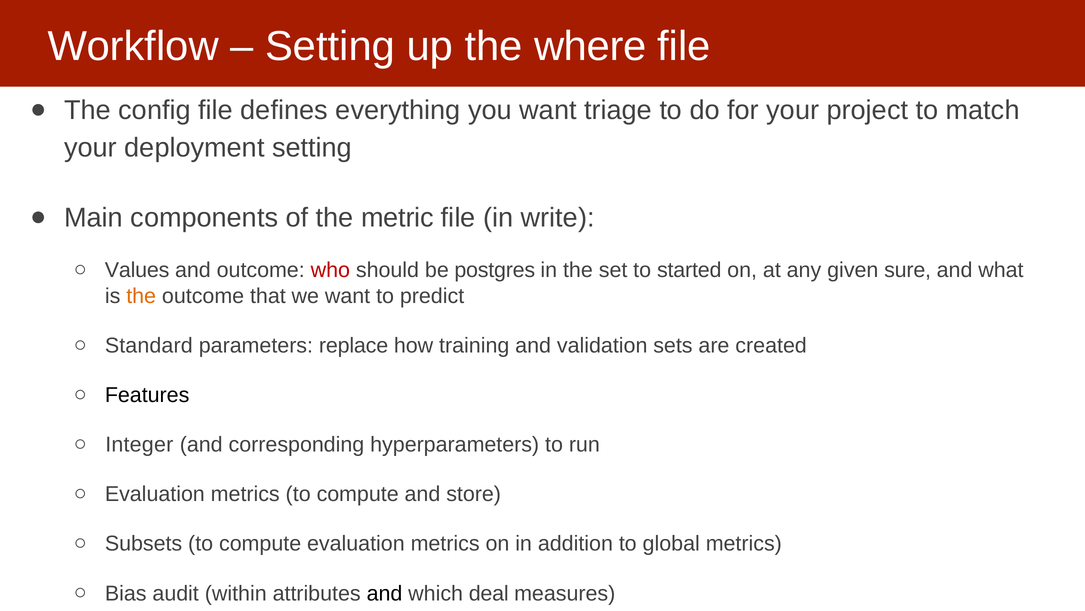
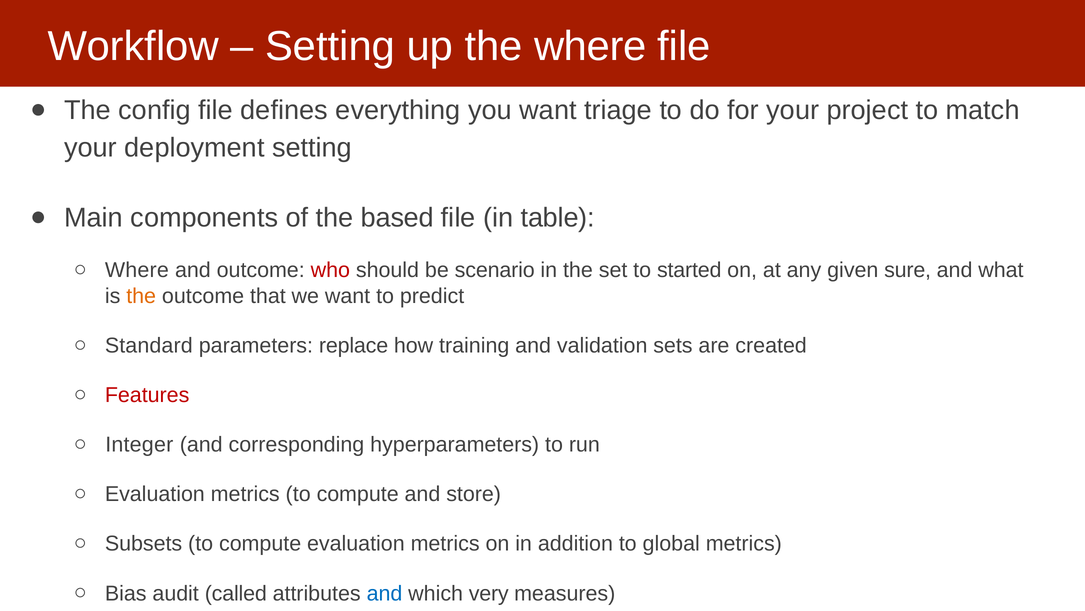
metric: metric -> based (397, 218)
write: write -> table (558, 218)
Values: Values -> Where (137, 270)
postgres: postgres -> scenario (495, 270)
Features colour: black -> red (147, 395)
within: within -> called (236, 593)
and colour: black -> blue (385, 593)
deal: deal -> very (489, 593)
